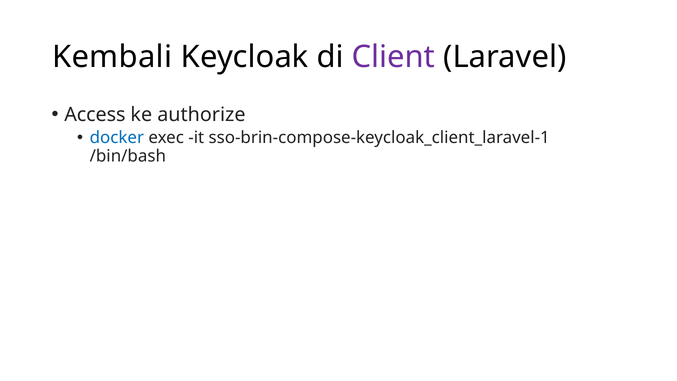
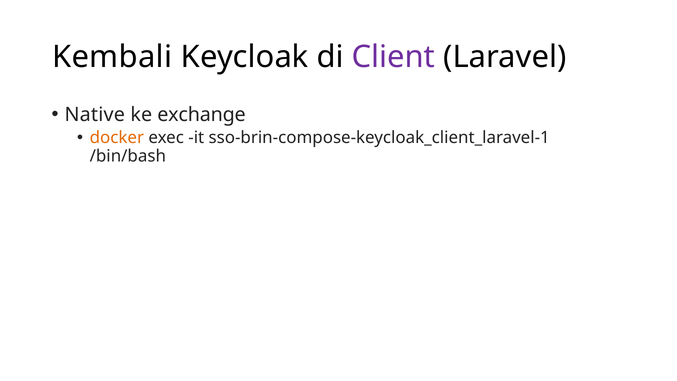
Access: Access -> Native (95, 114)
authorize: authorize -> exchange (202, 114)
docker colour: blue -> orange (117, 138)
